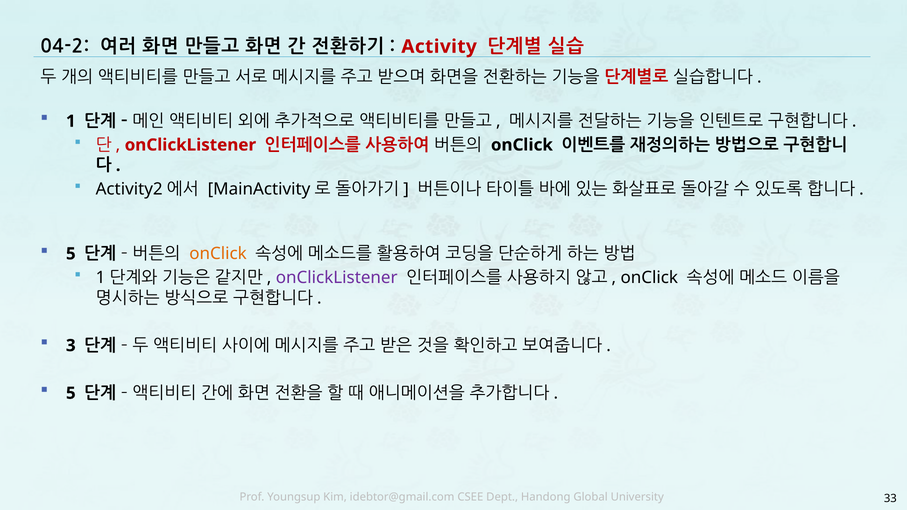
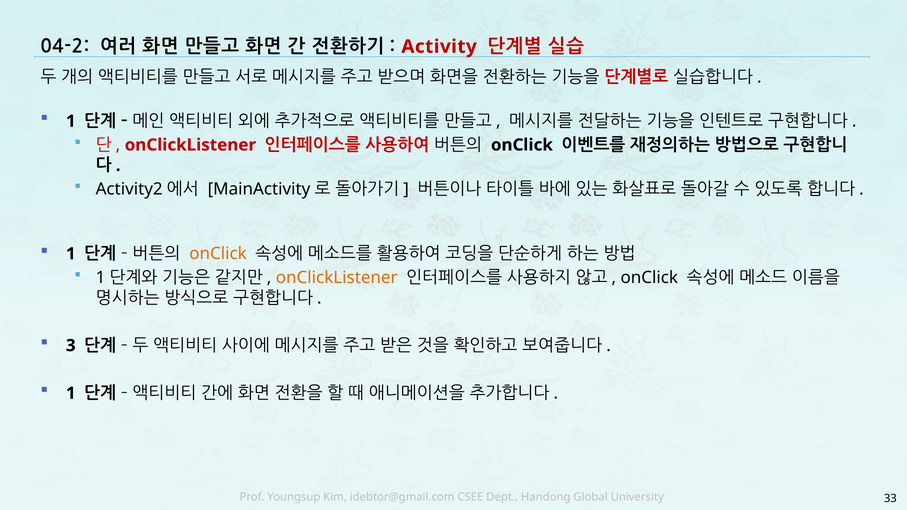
5: 5 -> 1 (71, 254)
onClickListener colour: purple -> orange (337, 278)
5: 5 -> 1 (71, 393)
